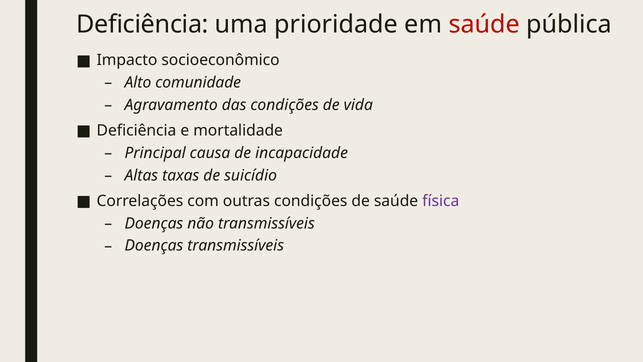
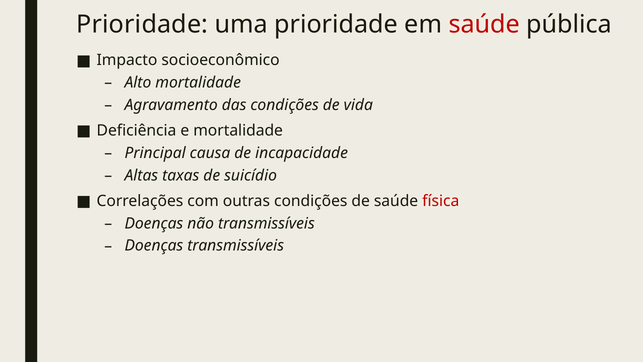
Deficiência: Deficiência -> Prioridade (142, 24)
Alto comunidade: comunidade -> mortalidade (198, 82)
física colour: purple -> red (441, 201)
